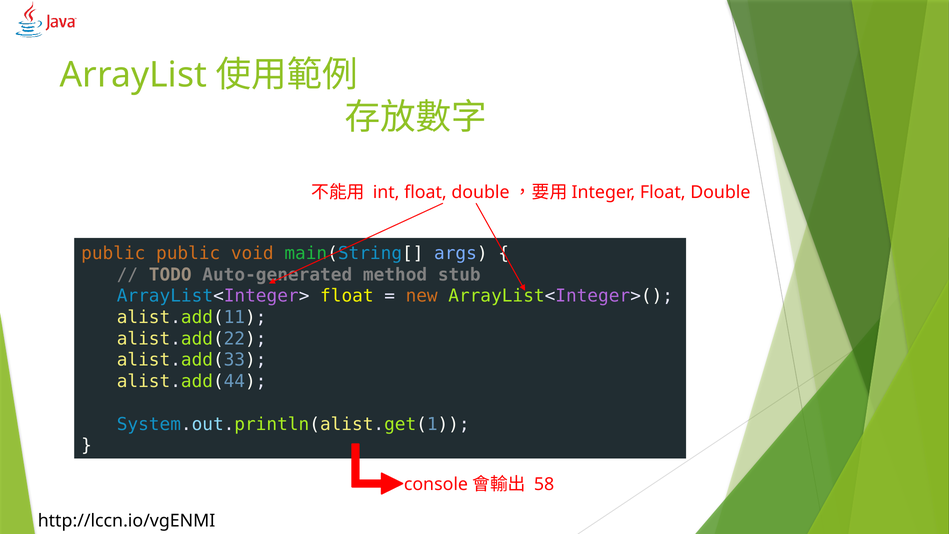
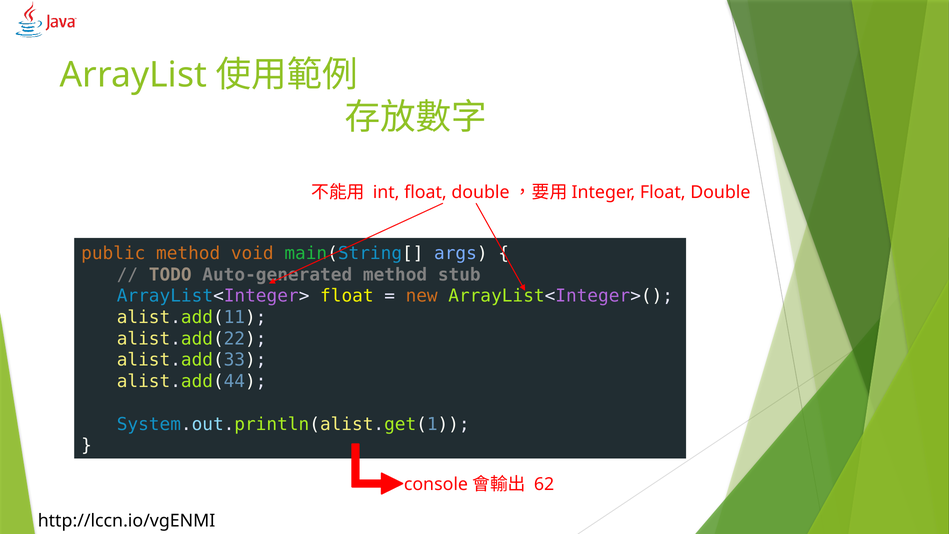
public public: public -> method (188, 253)
58: 58 -> 62 (544, 484)
